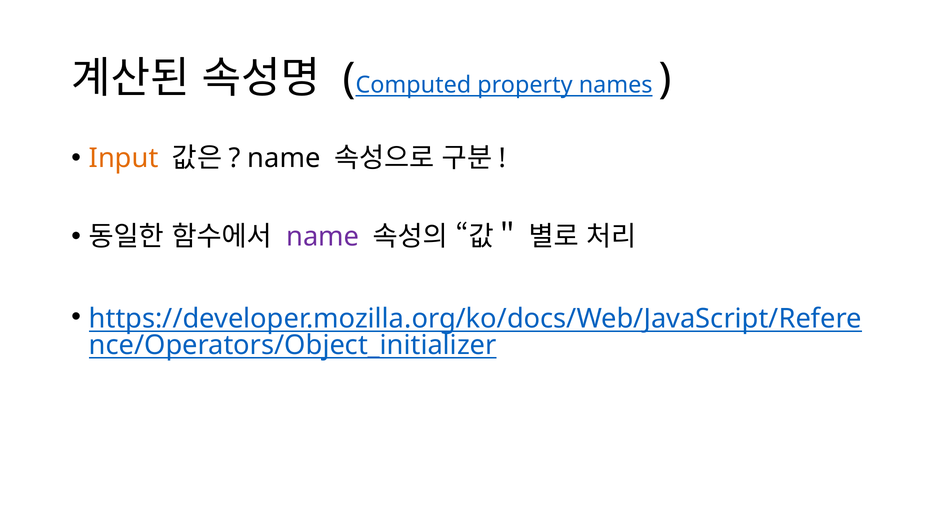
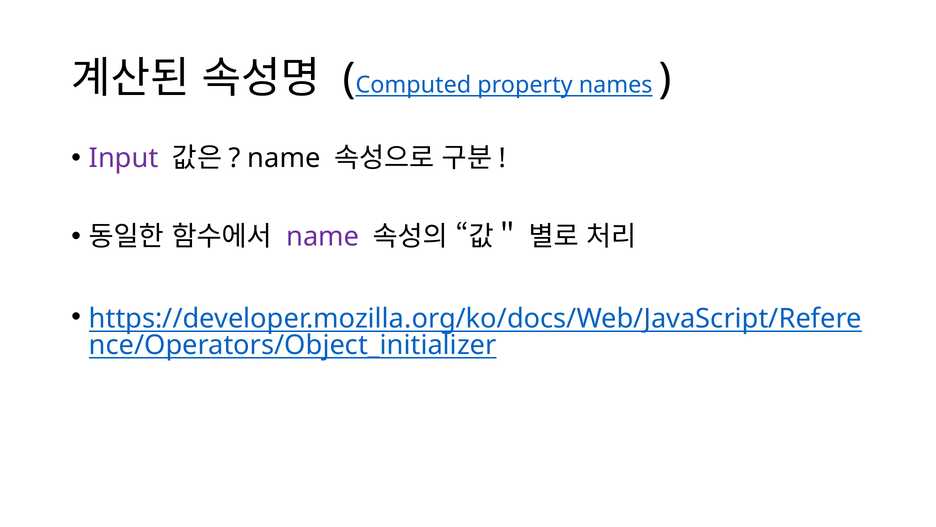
Input colour: orange -> purple (124, 158)
